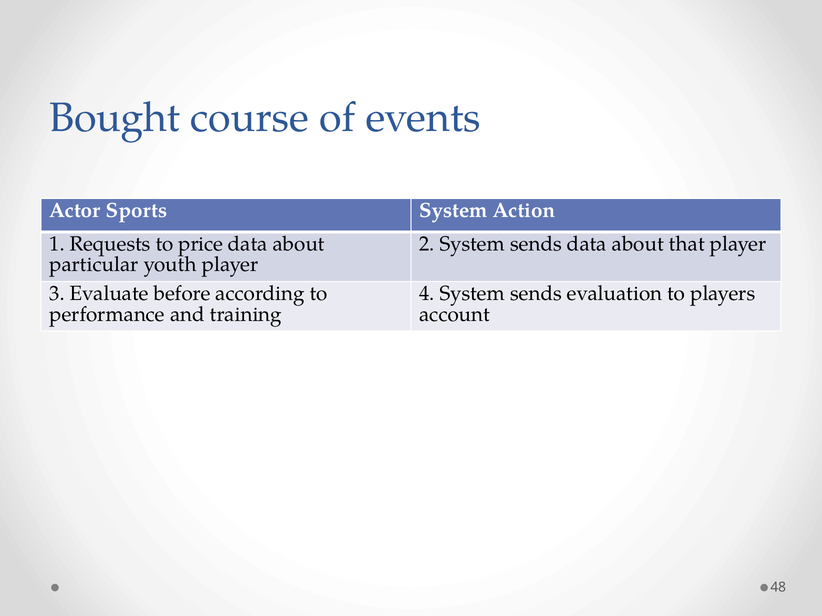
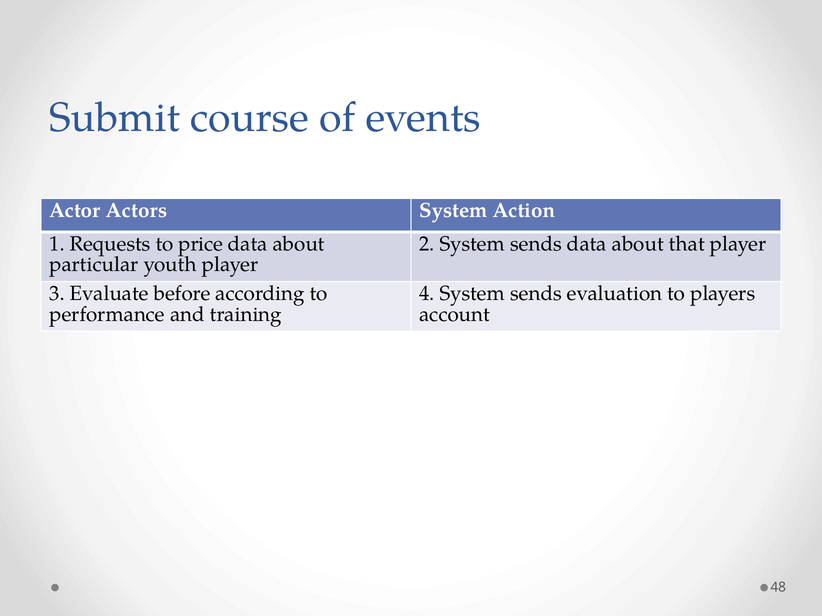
Bought: Bought -> Submit (115, 118)
Sports: Sports -> Actors (137, 211)
